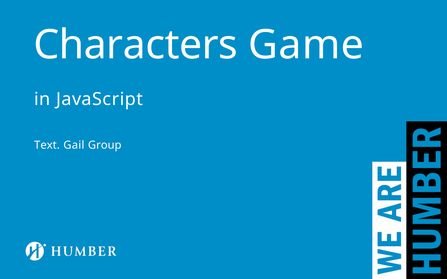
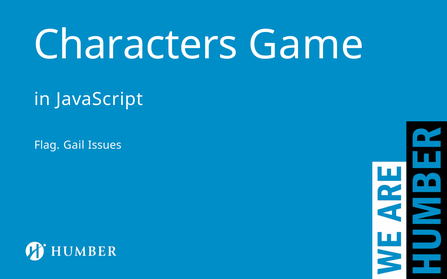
Text: Text -> Flag (47, 145)
Group: Group -> Issues (105, 145)
